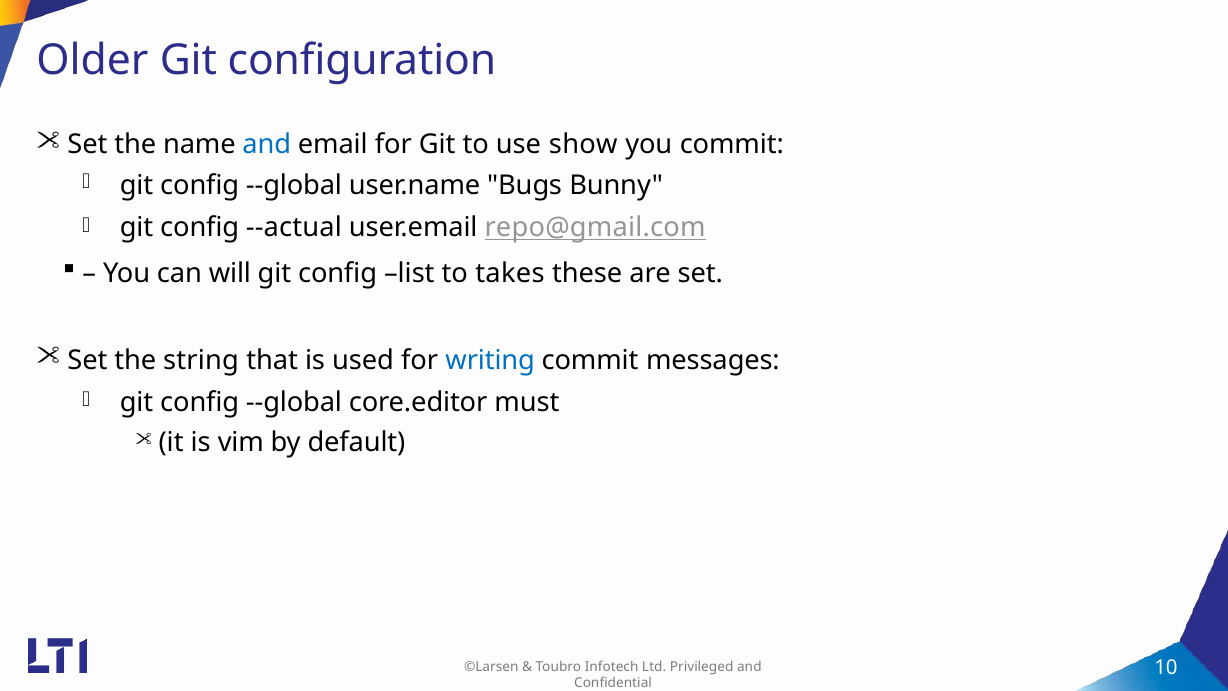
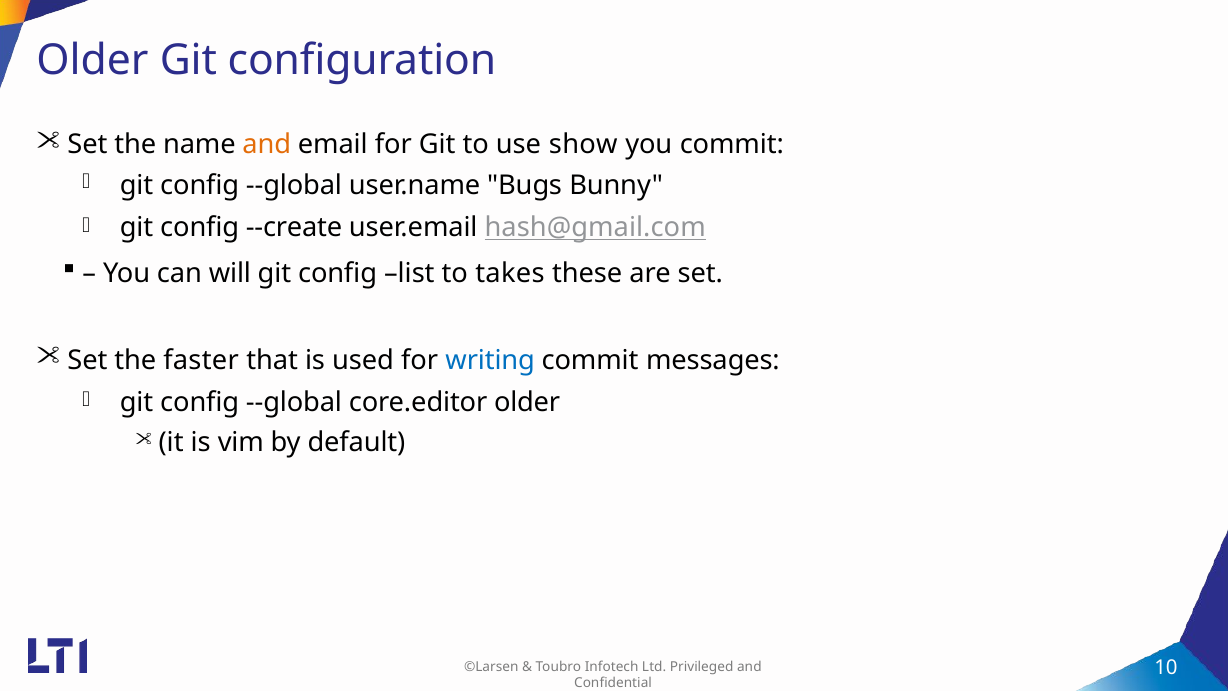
and colour: blue -> orange (267, 145)
--actual: --actual -> --create (294, 227)
repo@gmail.com: repo@gmail.com -> hash@gmail.com (595, 227)
string: string -> faster (201, 360)
core.editor must: must -> older (527, 403)
